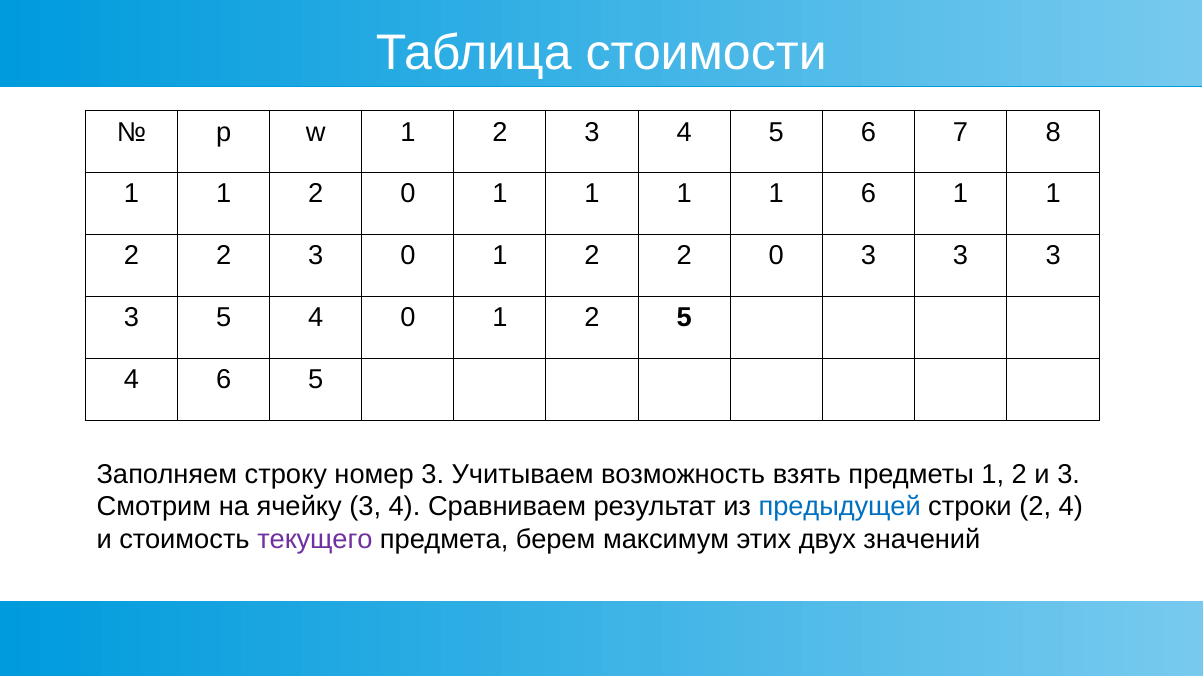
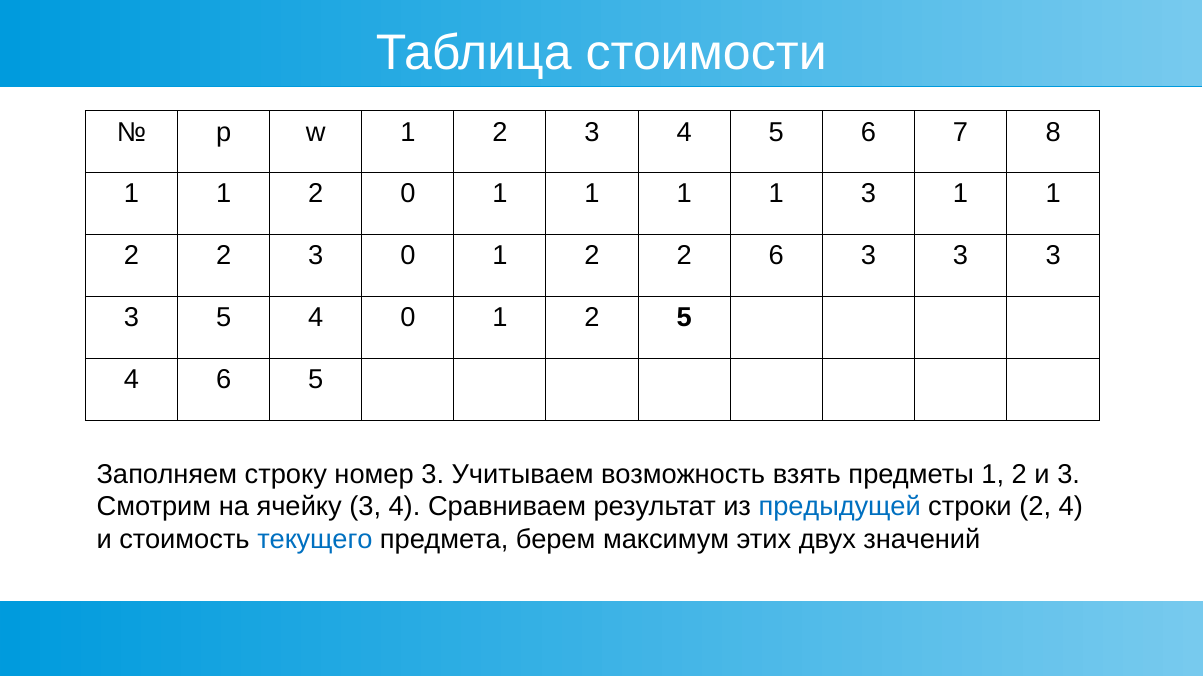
1 6: 6 -> 3 (868, 194)
2 2 0: 0 -> 6 (776, 256)
текущего colour: purple -> blue (315, 540)
